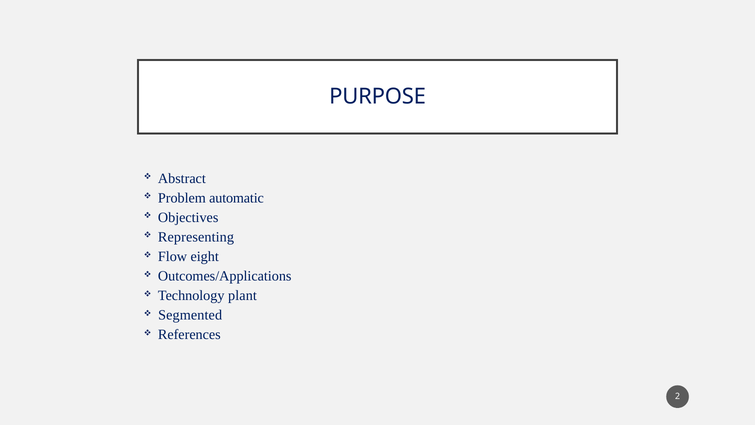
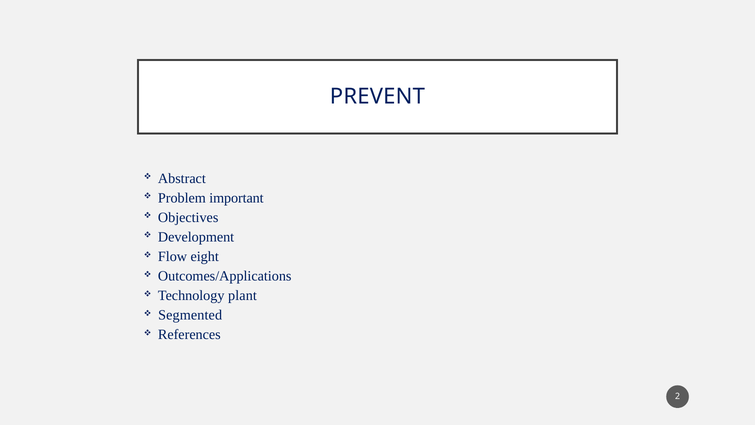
PURPOSE: PURPOSE -> PREVENT (377, 96)
automatic: automatic -> important (236, 198)
Representing: Representing -> Development (196, 237)
